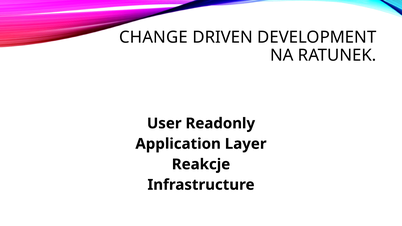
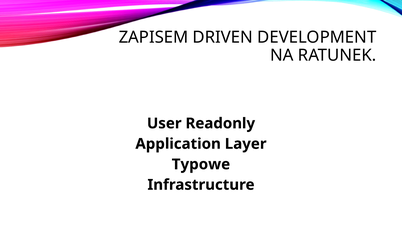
CHANGE: CHANGE -> ZAPISEM (154, 37)
Reakcje: Reakcje -> Typowe (201, 164)
